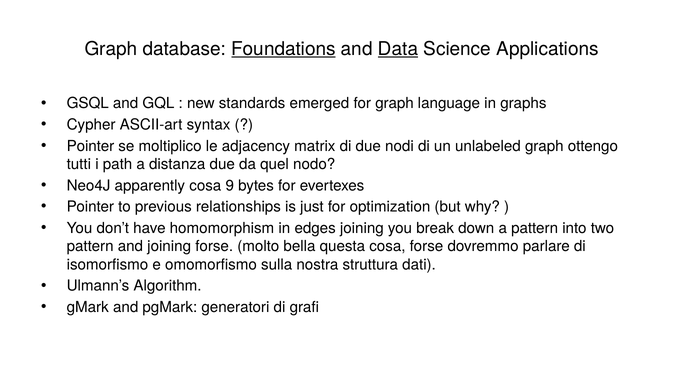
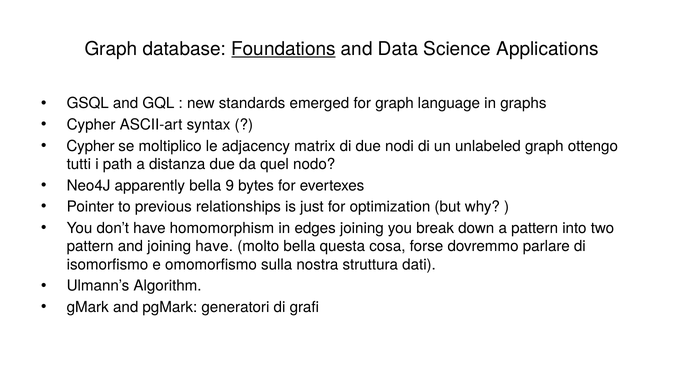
Data underline: present -> none (398, 49)
Pointer: Pointer -> Cypher (90, 146)
apparently cosa: cosa -> bella (205, 185)
joining forse: forse -> have (214, 246)
